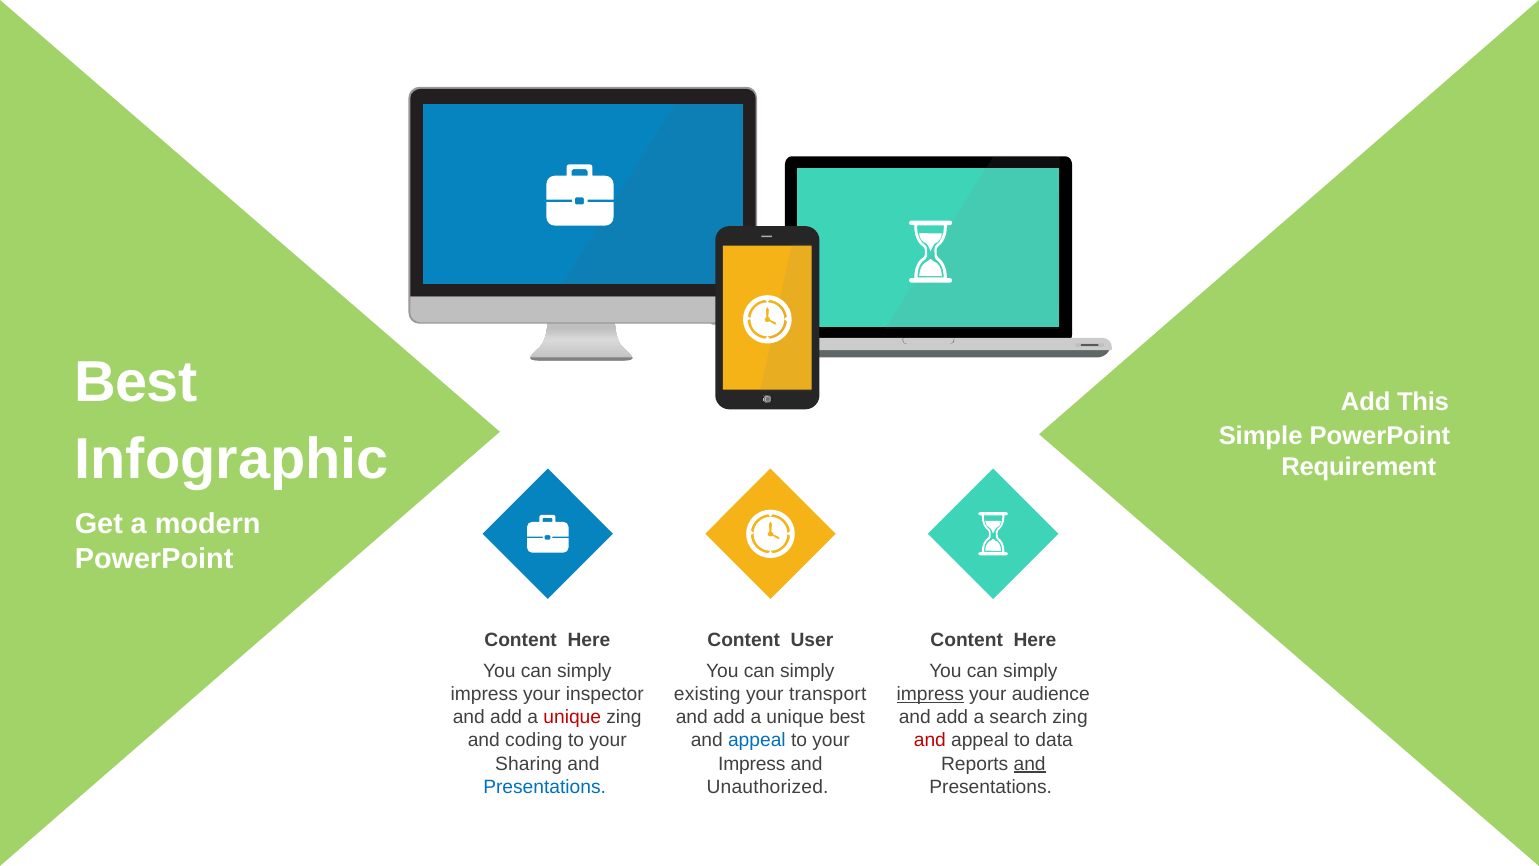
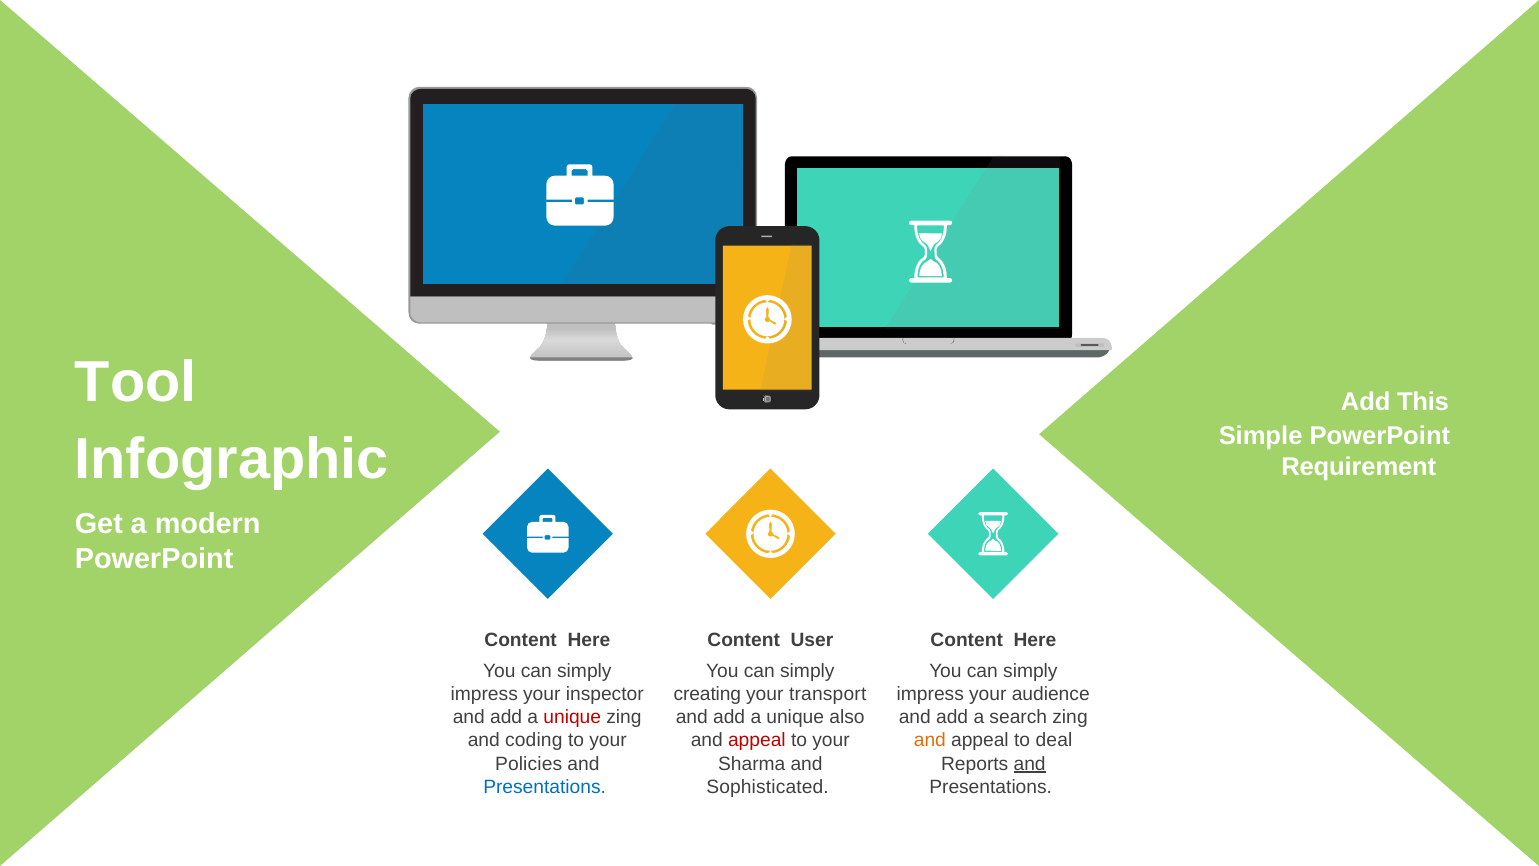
Best: Best -> Tool (136, 383)
existing: existing -> creating (707, 694)
impress underline: present -> none (930, 694)
unique best: best -> also (847, 717)
appeal colour: blue -> red (757, 740)
and colour: red -> orange (930, 740)
data: data -> deal (1054, 740)
Sharing: Sharing -> Policies (529, 763)
Impress: Impress -> Sharma (752, 763)
Unauthorized: Unauthorized -> Sophisticated (768, 787)
